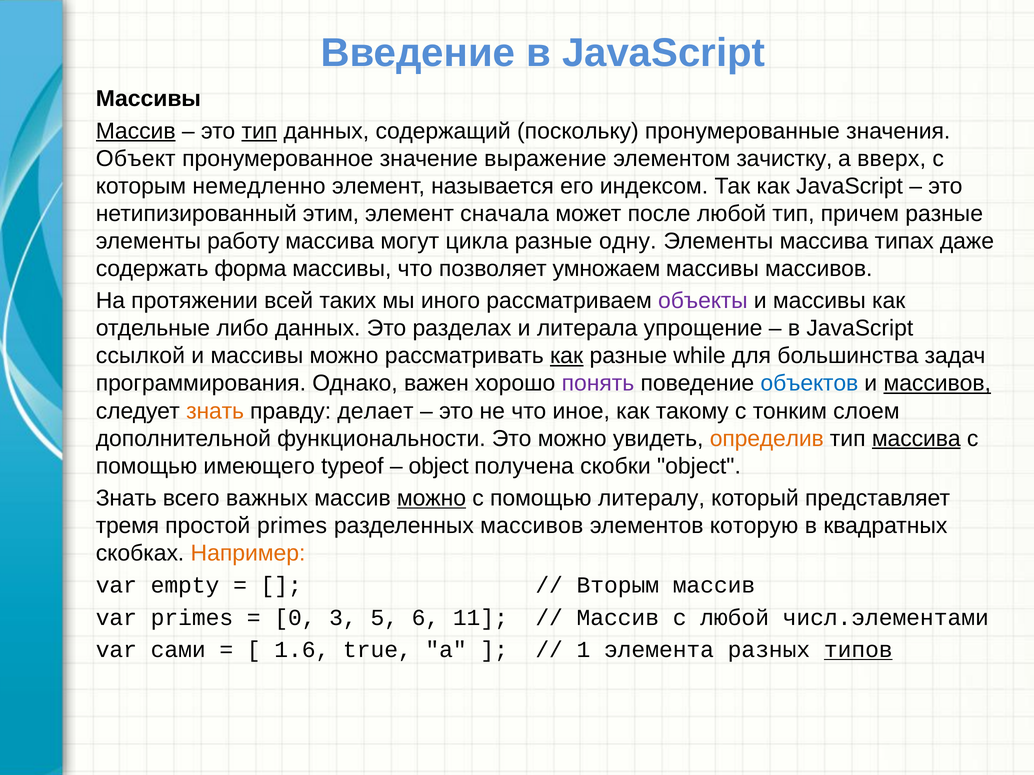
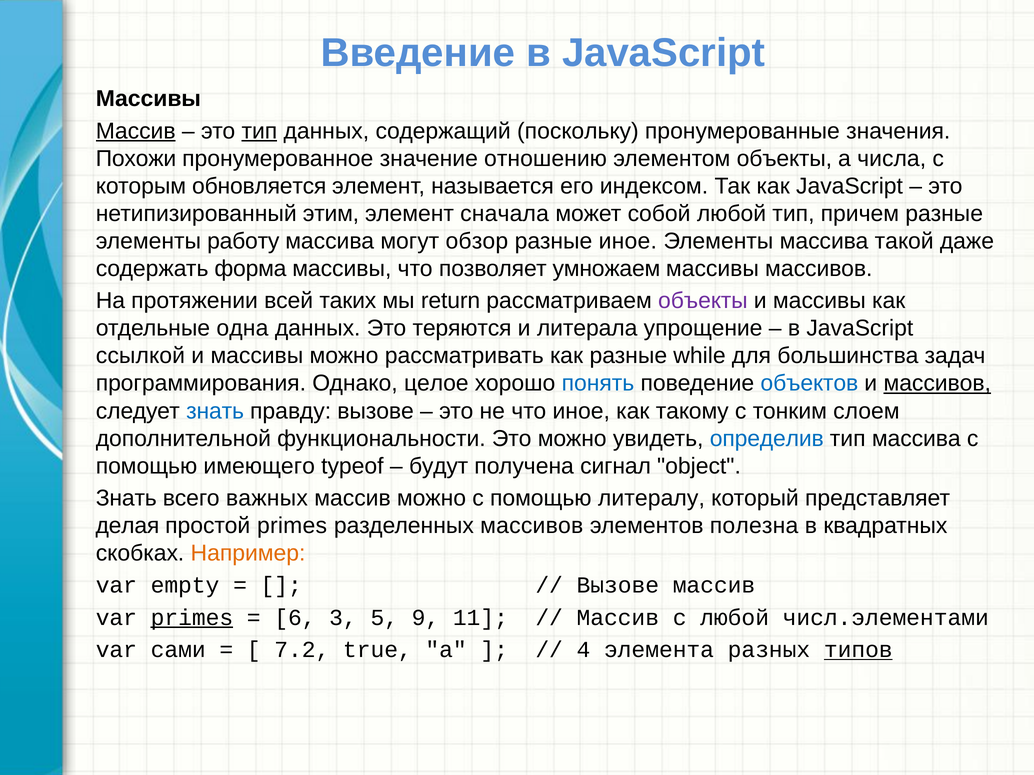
Объект: Объект -> Похожи (136, 159)
выражение: выражение -> отношению (546, 159)
элементом зачистку: зачистку -> объекты (784, 159)
вверх: вверх -> числа (892, 159)
немедленно: немедленно -> обновляется (259, 186)
после: после -> собой (659, 214)
цикла: цикла -> обзор (477, 241)
разные одну: одну -> иное (628, 241)
типах: типах -> такой (904, 241)
иного: иного -> return (451, 301)
либо: либо -> одна (242, 329)
разделах: разделах -> теряются (462, 329)
как underline: present -> none (567, 356)
важен: важен -> целое (436, 384)
понять colour: purple -> blue (598, 384)
знать colour: orange -> blue (215, 411)
правду делает: делает -> вызове (376, 411)
определив colour: orange -> blue (767, 439)
массива underline: present -> none (916, 439)
object: object -> будут (439, 466)
скобки: скобки -> сигнал (616, 466)
можно underline: present -> none (431, 499)
тремя: тремя -> делая (127, 526)
которую: которую -> полезна (754, 526)
Вторым: Вторым -> Вызове (618, 586)
primes underline: none -> present (192, 618)
0: 0 -> 6 (295, 618)
6: 6 -> 9 (425, 618)
1.6: 1.6 -> 7.2 (302, 650)
1: 1 -> 4 (583, 650)
